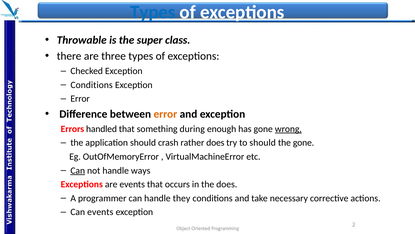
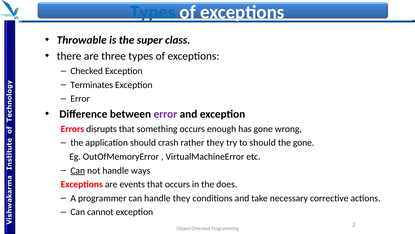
Conditions: Conditions -> Terminates (92, 85)
error colour: orange -> purple (165, 114)
handled: handled -> disrupts (101, 129)
something during: during -> occurs (192, 129)
wrong underline: present -> none (288, 129)
rather does: does -> they (215, 142)
Can events: events -> cannot (100, 212)
